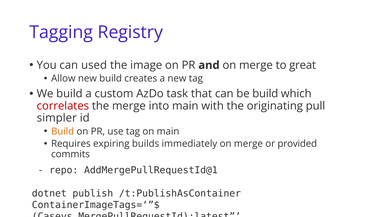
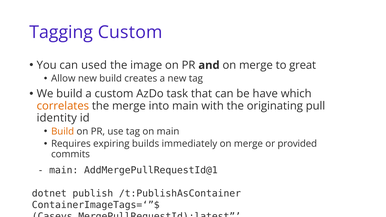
Tagging Registry: Registry -> Custom (130, 32)
be build: build -> have (265, 94)
correlates colour: red -> orange (63, 106)
simpler: simpler -> identity (57, 118)
repo: repo -> main (64, 170)
